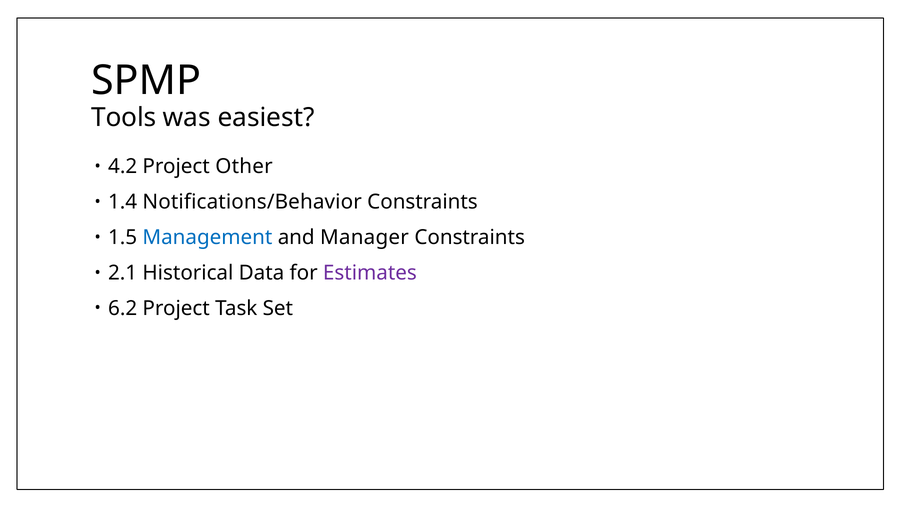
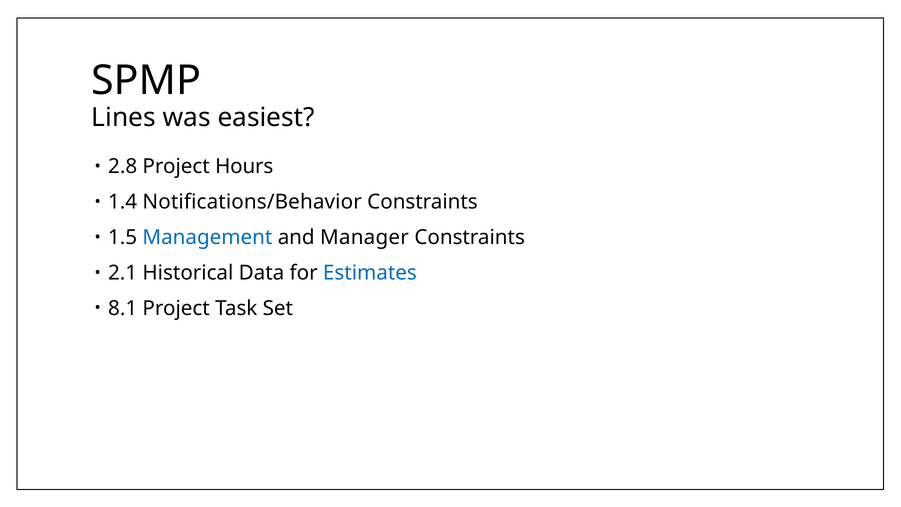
Tools: Tools -> Lines (124, 117)
4.2: 4.2 -> 2.8 (123, 166)
Other: Other -> Hours (244, 166)
Estimates colour: purple -> blue (370, 273)
6.2: 6.2 -> 8.1 (123, 308)
